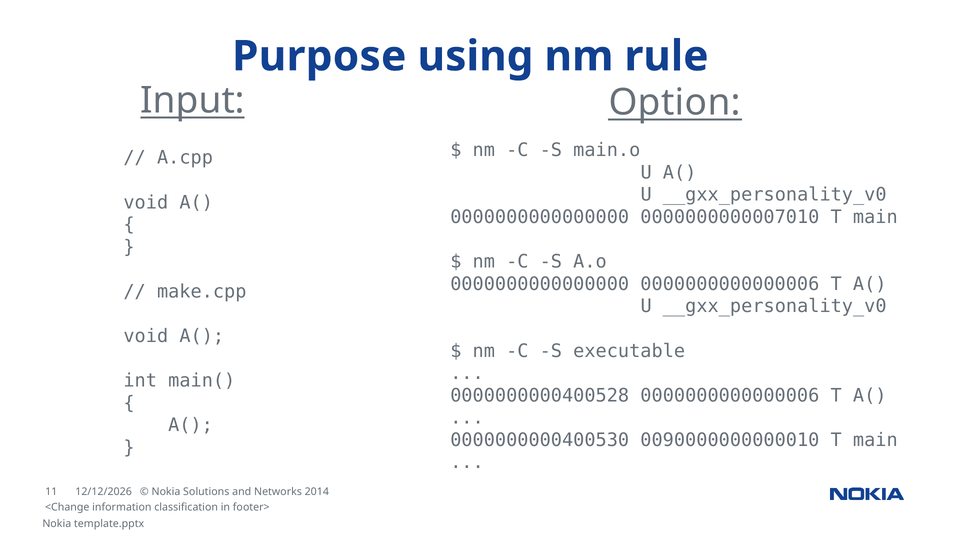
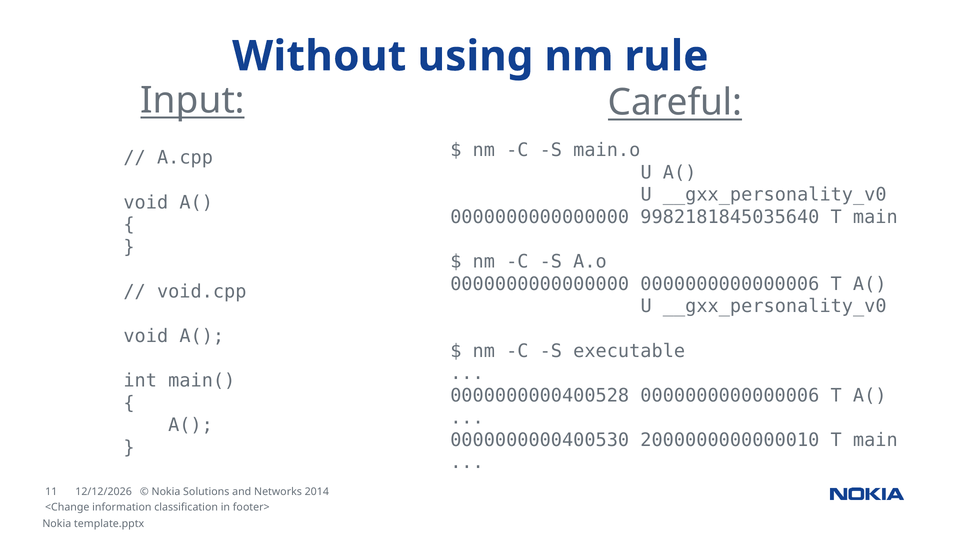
Purpose: Purpose -> Without (319, 56)
Option: Option -> Careful (675, 102)
0000000000007010: 0000000000007010 -> 9982181845035640 (730, 217)
make.cpp: make.cpp -> void.cpp (202, 291)
0090000000000010: 0090000000000010 -> 2000000000000010 (730, 440)
